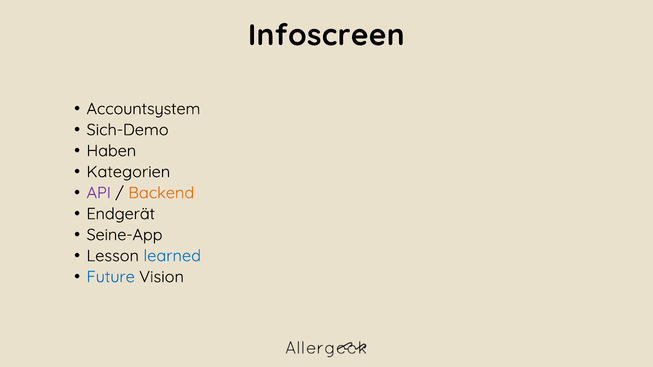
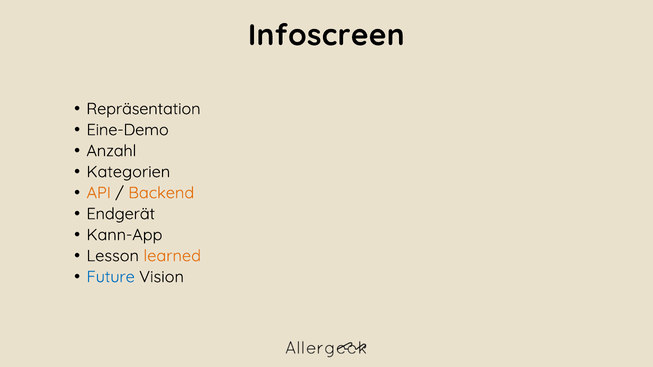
Accountsystem: Accountsystem -> Repräsentation (143, 109)
Sich-Demo: Sich-Demo -> Eine-Demo (128, 130)
Haben: Haben -> Anzahl (111, 151)
API colour: purple -> orange (99, 193)
Seine-App: Seine-App -> Kann-App (124, 235)
learned colour: blue -> orange (172, 256)
